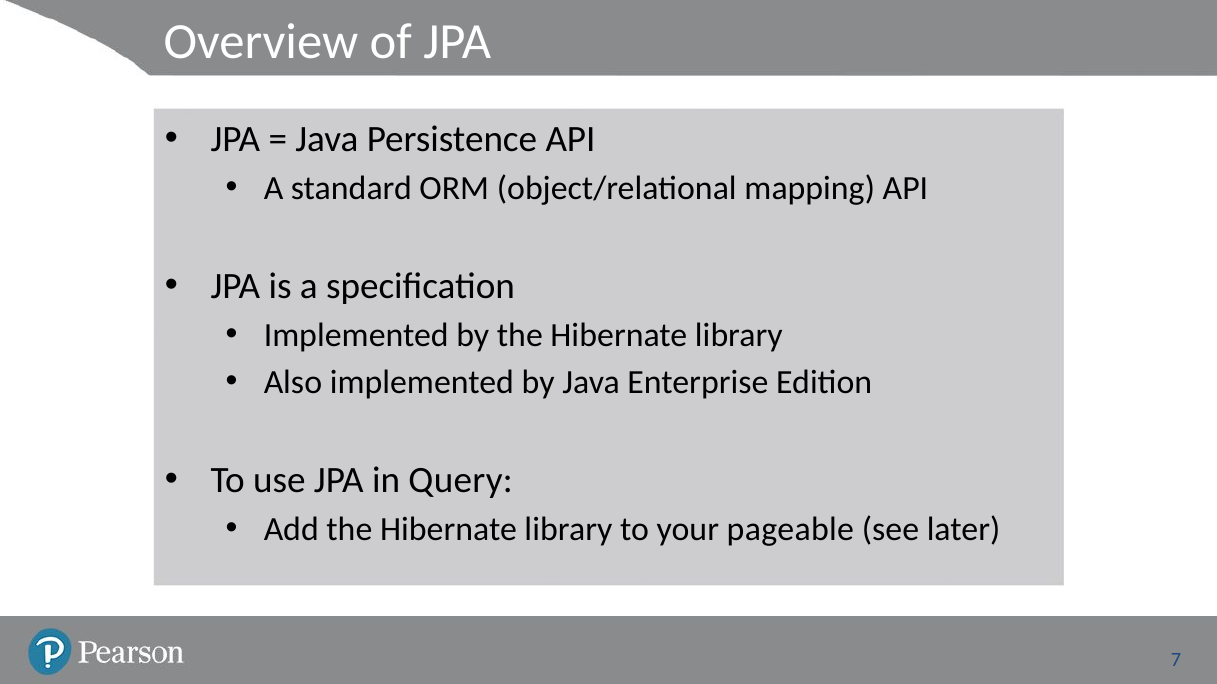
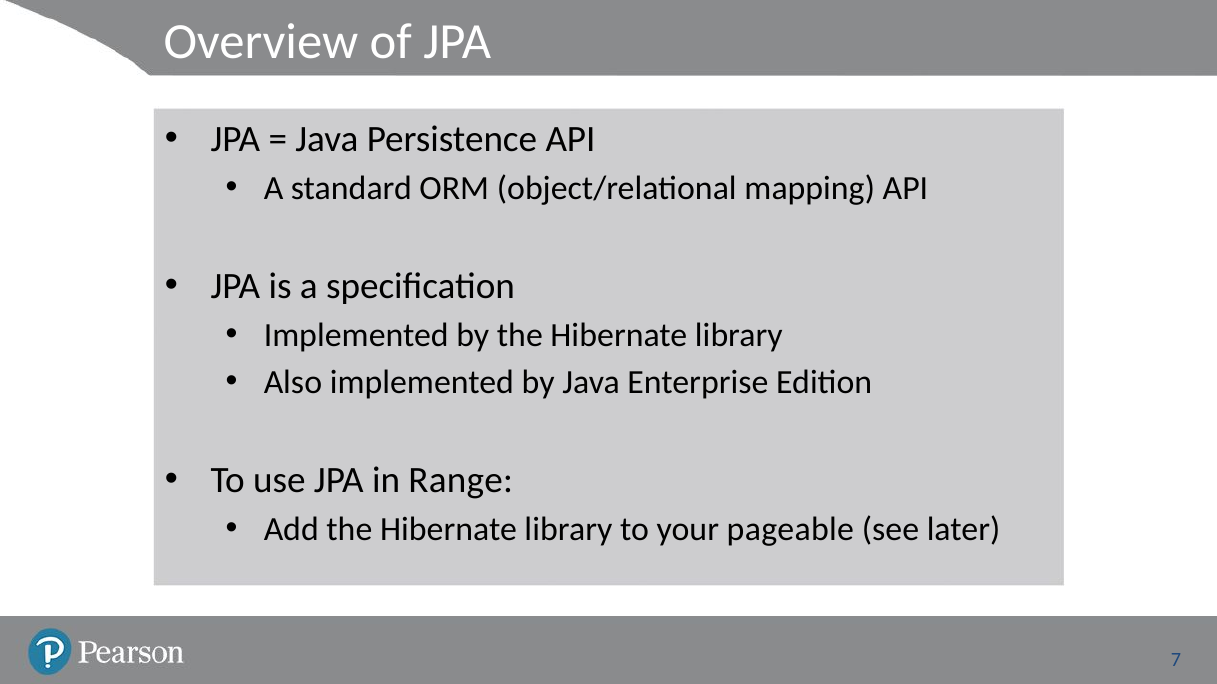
Query: Query -> Range (461, 480)
